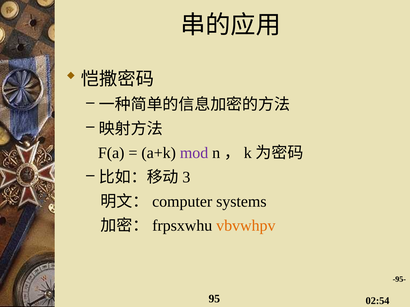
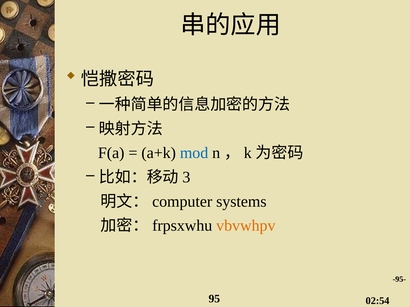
mod colour: purple -> blue (194, 153)
